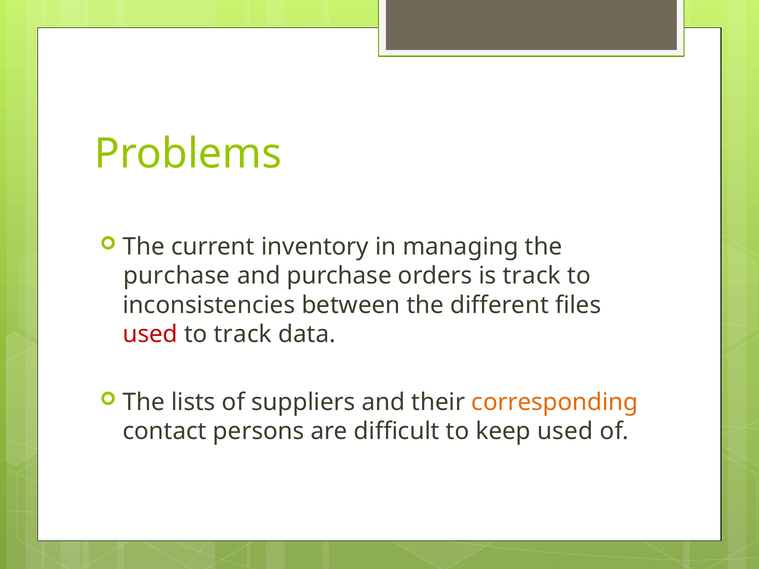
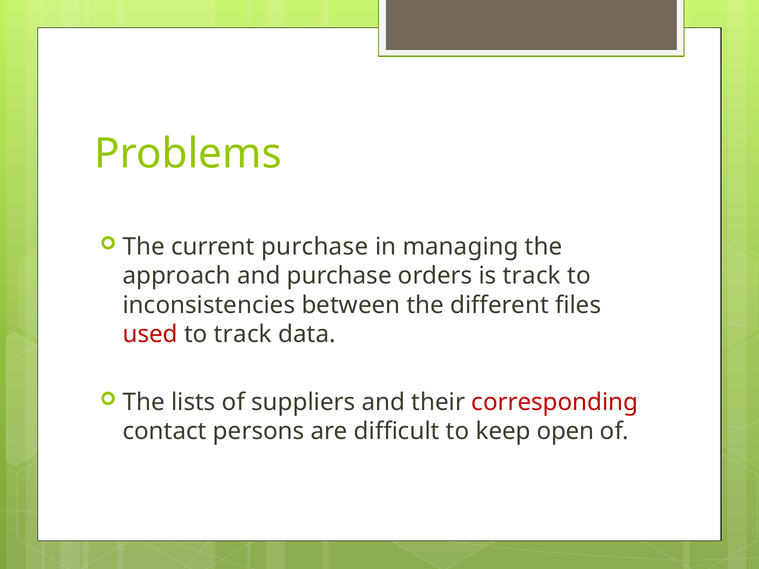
current inventory: inventory -> purchase (315, 247)
purchase: purchase -> approach (177, 276)
corresponding colour: orange -> red (555, 403)
keep used: used -> open (565, 432)
